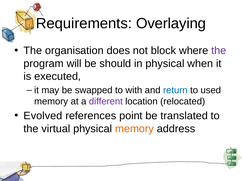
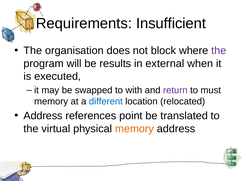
Overlaying: Overlaying -> Insufficient (171, 23)
should: should -> results (115, 64)
in physical: physical -> external (165, 64)
return colour: blue -> purple (175, 90)
used: used -> must (211, 90)
different colour: purple -> blue (106, 102)
Evolved: Evolved -> Address (43, 116)
